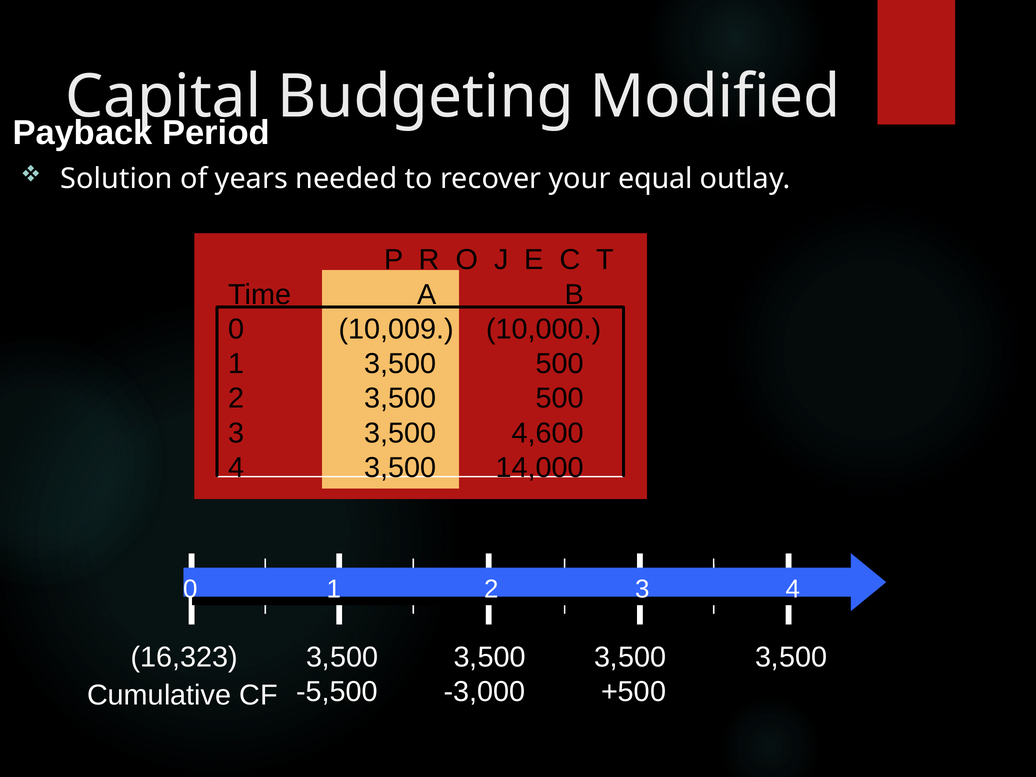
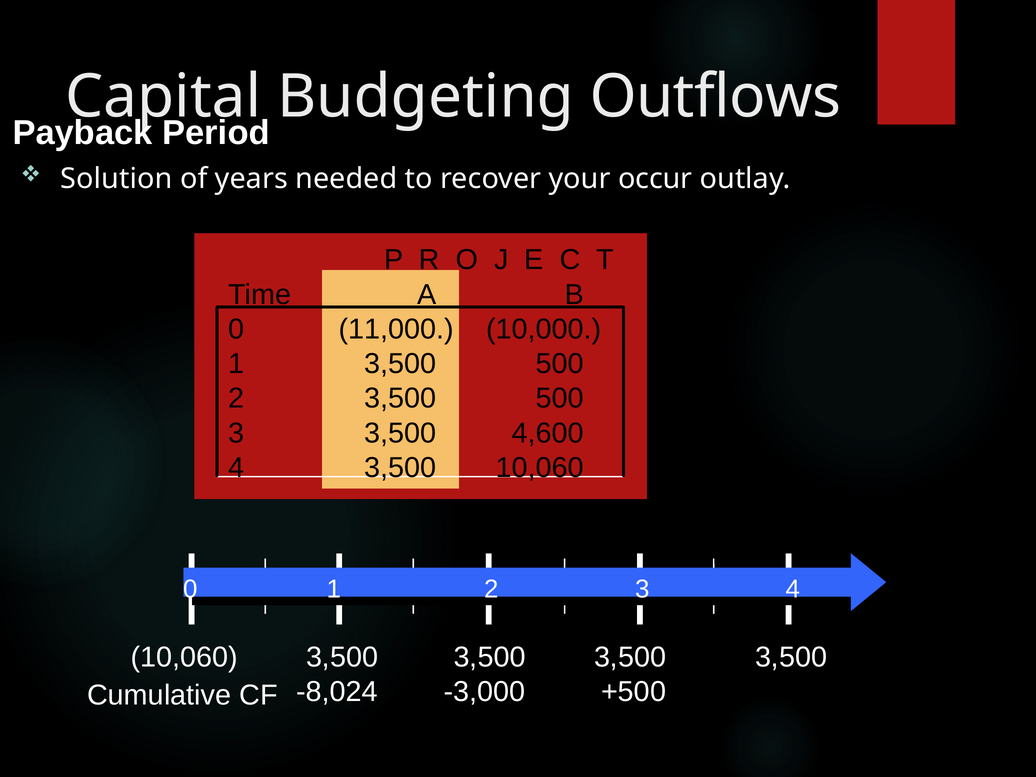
Modified: Modified -> Outflows (715, 97)
equal: equal -> occur (655, 179)
10,009: 10,009 -> 11,000 (396, 329)
4 3,500 14,000: 14,000 -> 10,060 (540, 468)
16,323: 16,323 -> 10,060 (184, 657)
-5,500: -5,500 -> -8,024 (337, 692)
